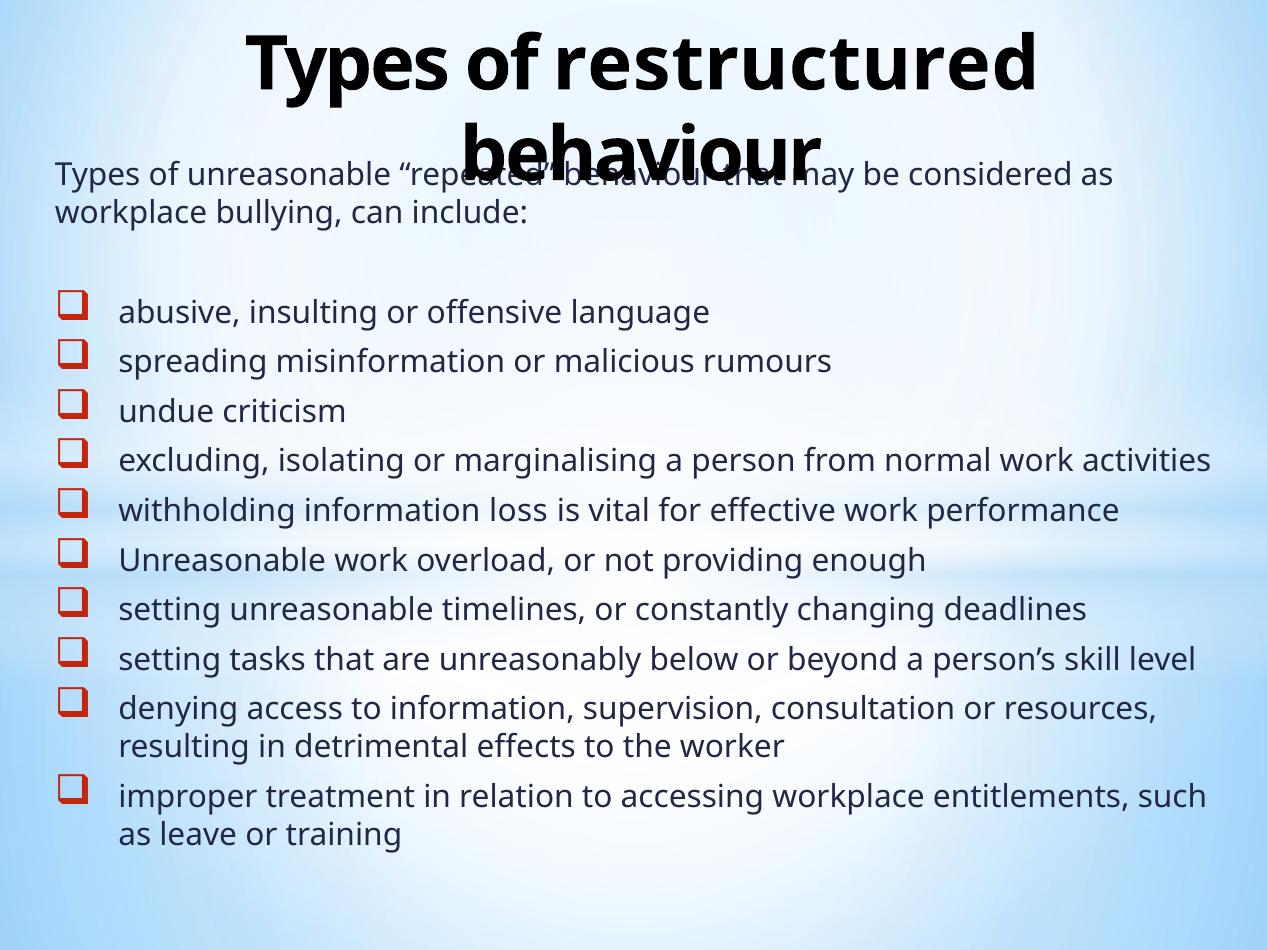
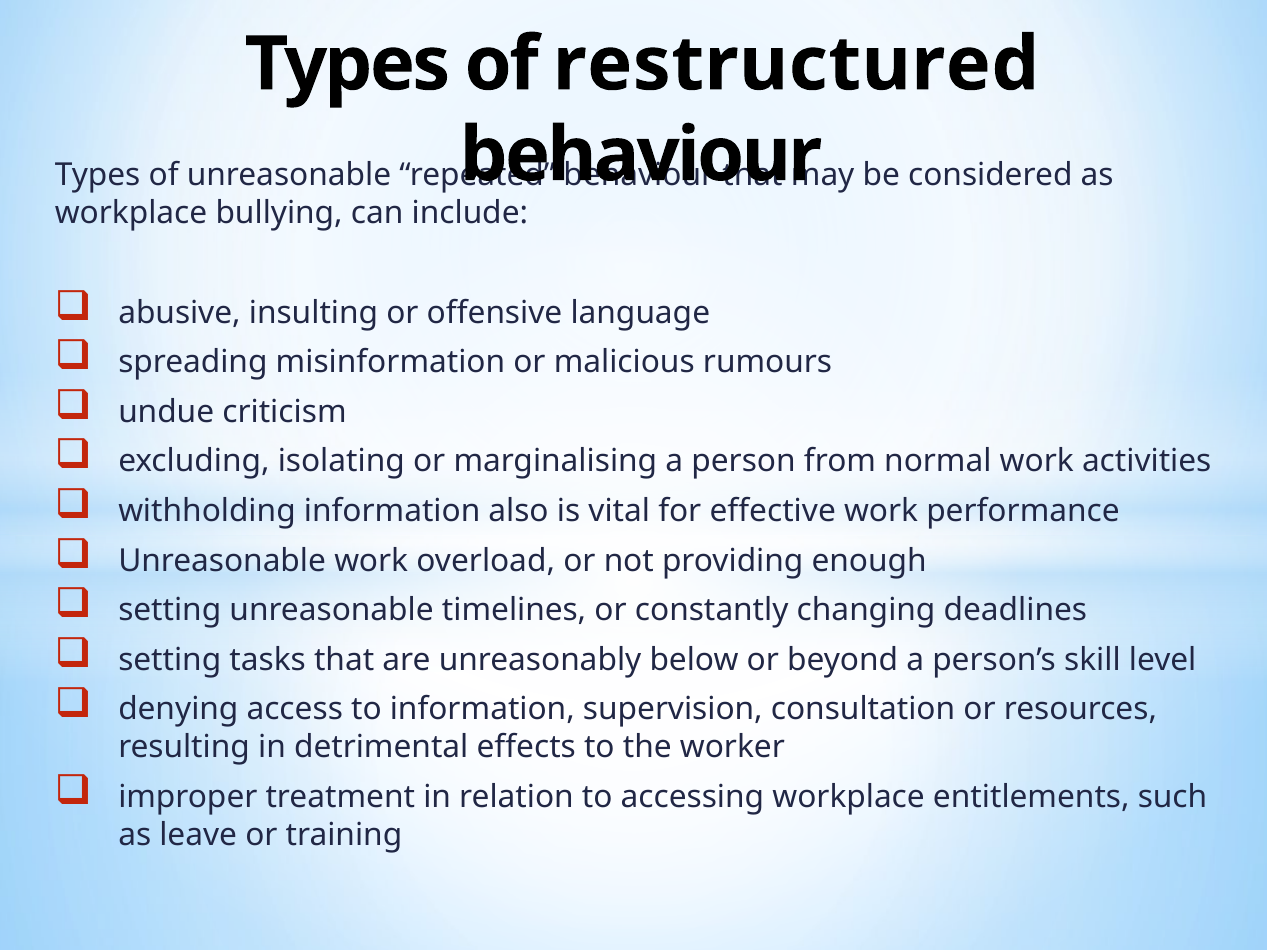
loss: loss -> also (519, 511)
